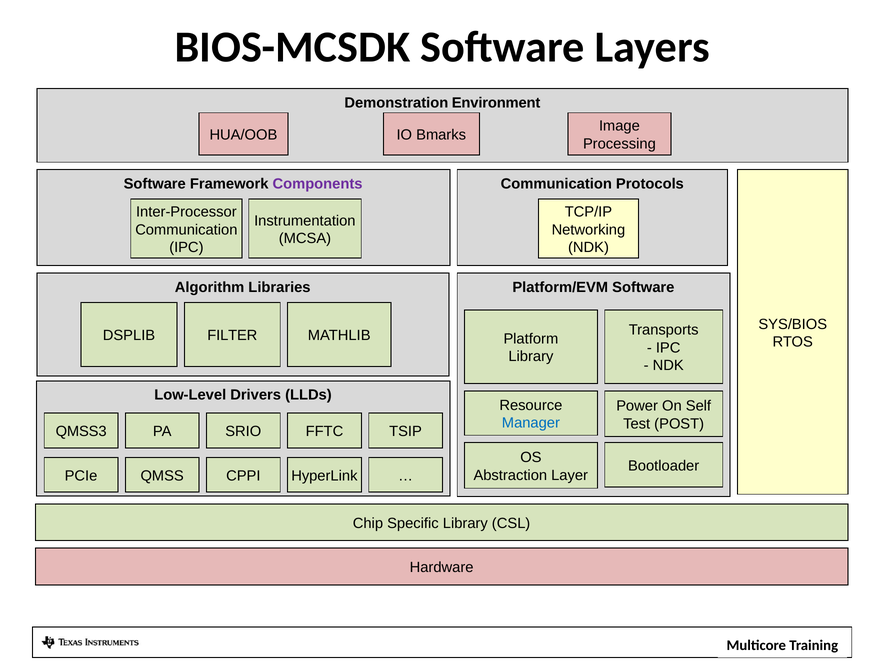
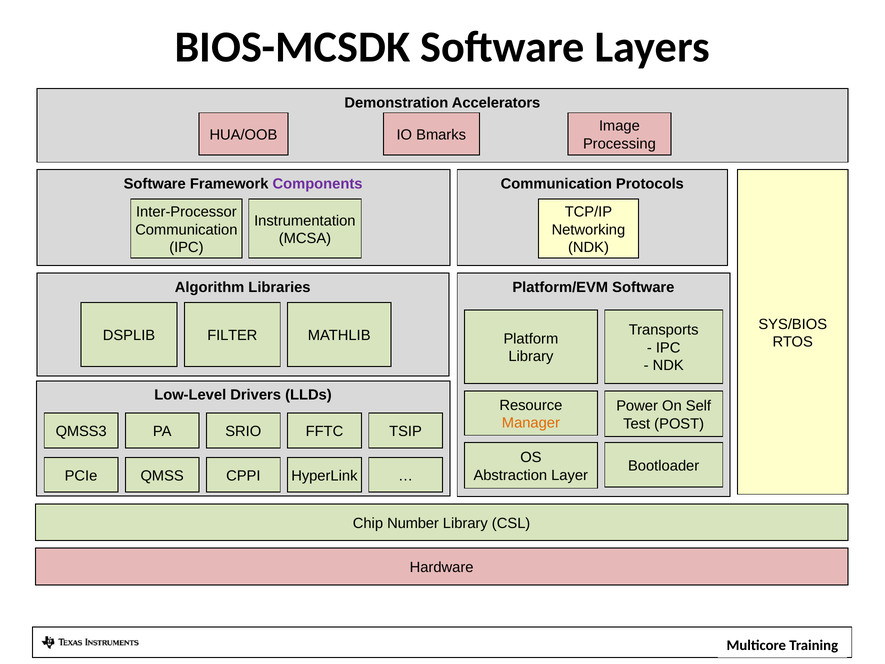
Environment: Environment -> Accelerators (496, 103)
Manager colour: blue -> orange (531, 423)
Specific: Specific -> Number (413, 523)
